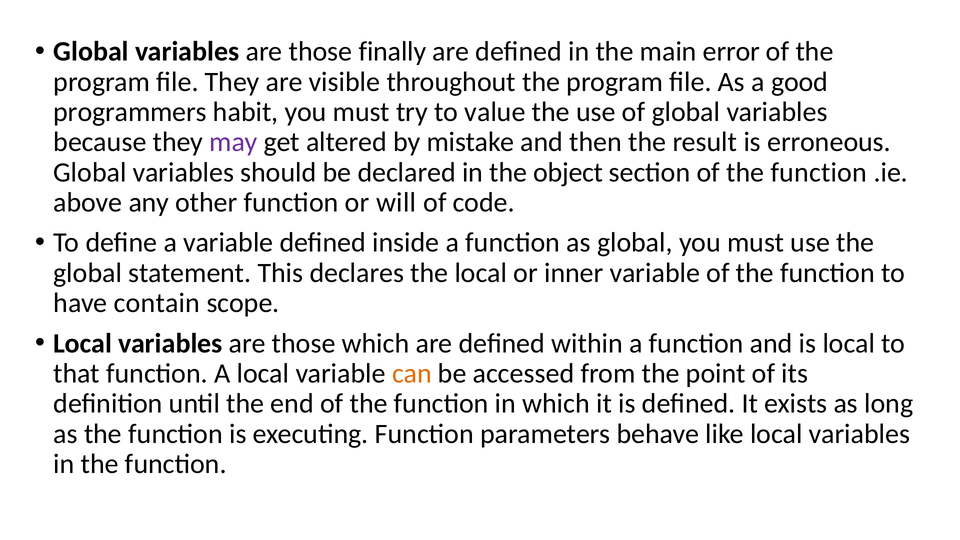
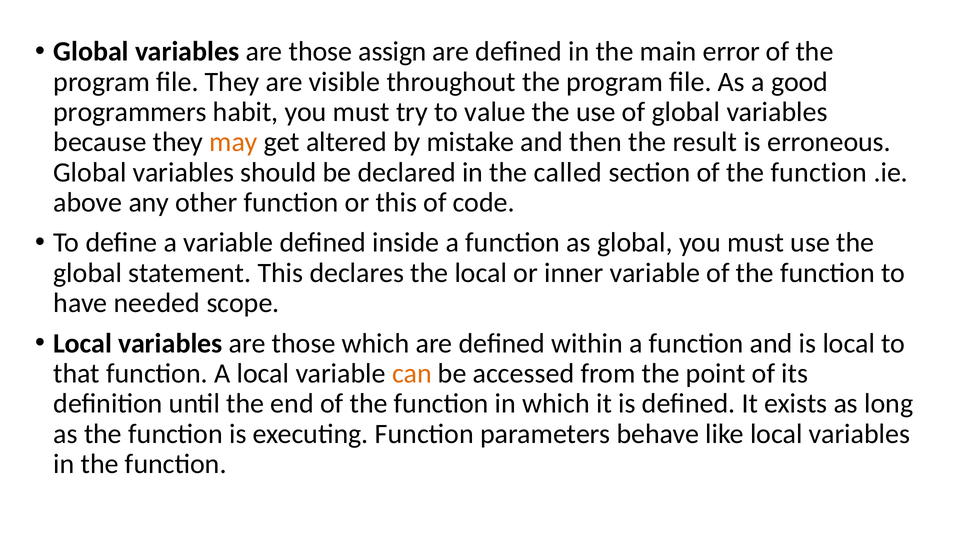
finally: finally -> assign (393, 52)
may colour: purple -> orange (233, 142)
object: object -> called (568, 172)
or will: will -> this (396, 203)
contain: contain -> needed (157, 303)
